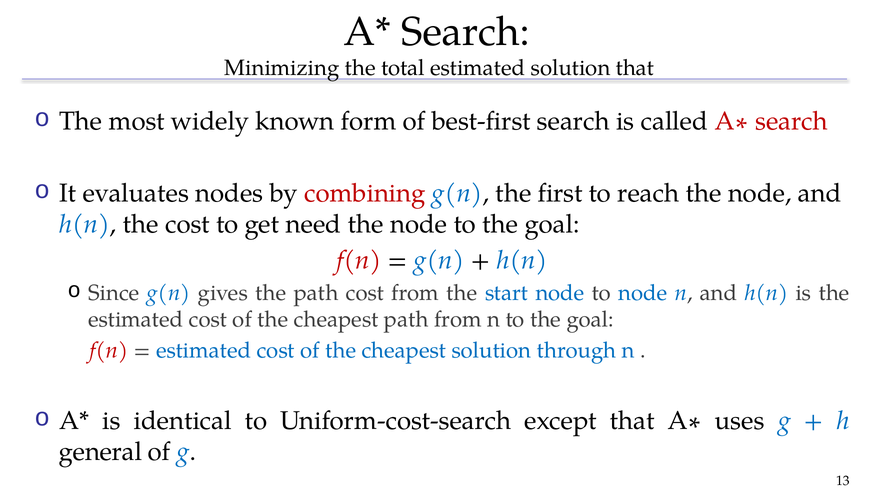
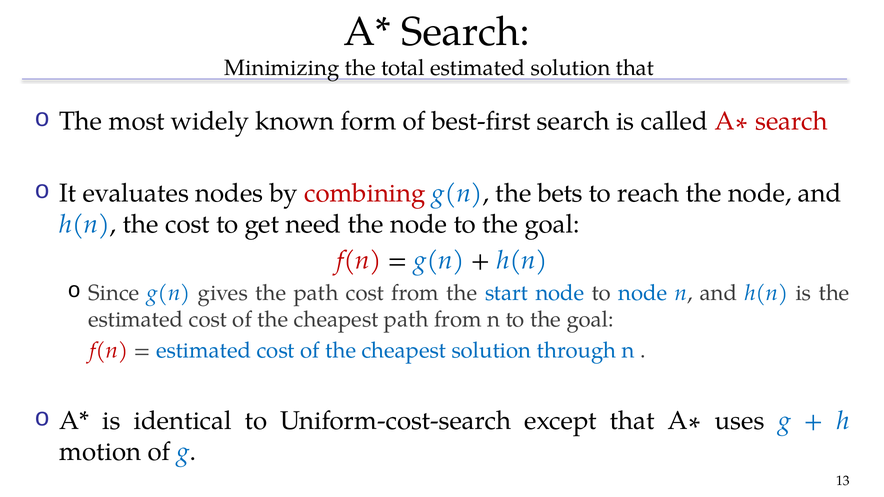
first: first -> bets (560, 193)
general: general -> motion (100, 452)
